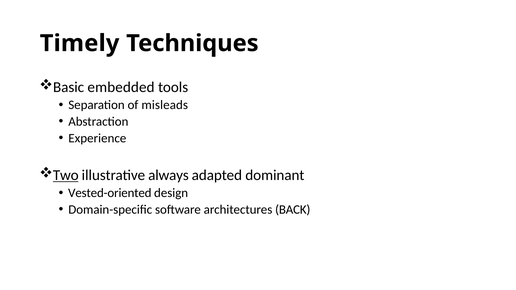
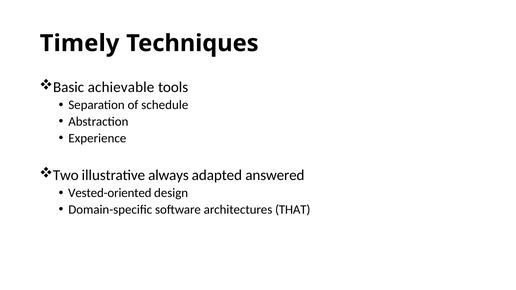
embedded: embedded -> achievable (121, 87)
misleads: misleads -> schedule (165, 105)
Two underline: present -> none (66, 175)
dominant: dominant -> answered (275, 175)
BACK: BACK -> THAT (293, 210)
